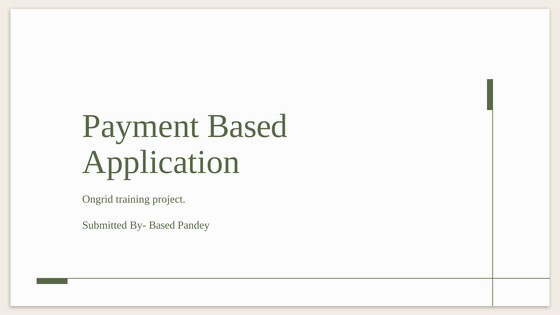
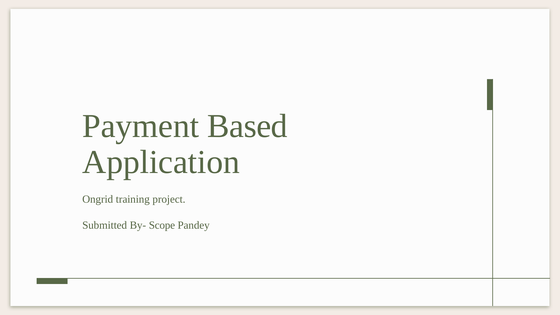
By- Based: Based -> Scope (162, 225)
